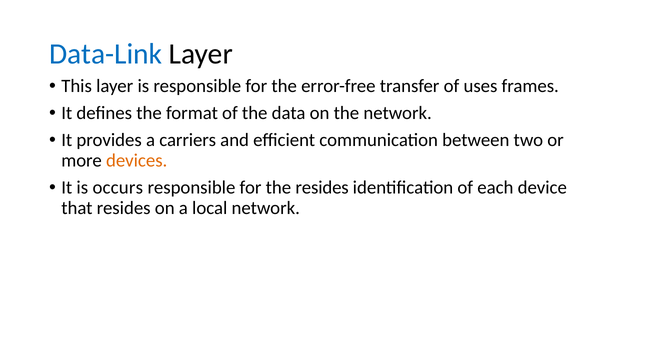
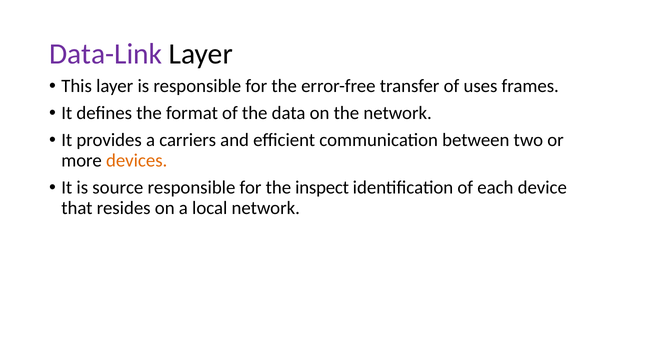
Data-Link colour: blue -> purple (106, 54)
occurs: occurs -> source (118, 187)
the resides: resides -> inspect (322, 187)
